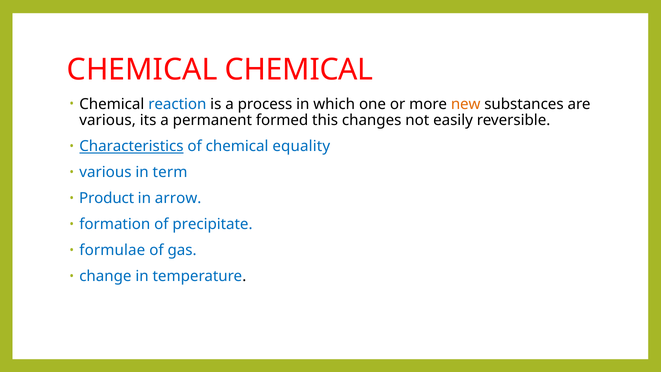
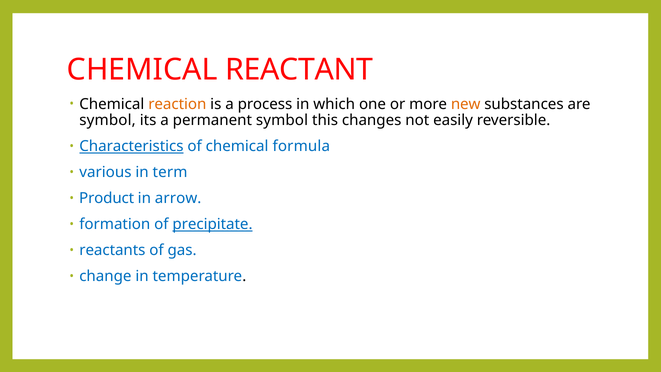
CHEMICAL CHEMICAL: CHEMICAL -> REACTANT (299, 70)
reaction colour: blue -> orange (177, 104)
various: various -> symbol (108, 120)
permanent formed: formed -> symbol (282, 120)
equality: equality -> formula (301, 146)
precipitate underline: none -> present (212, 224)
formulae: formulae -> reactants (112, 250)
